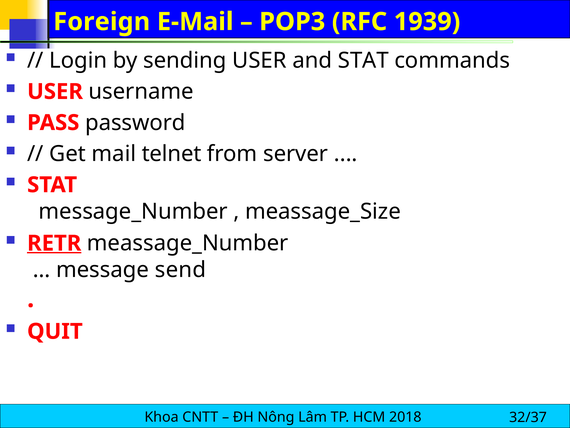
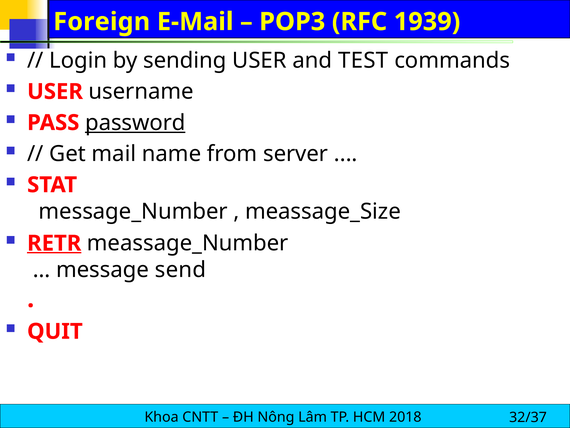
and STAT: STAT -> TEST (363, 60)
password underline: none -> present (135, 123)
telnet: telnet -> name (172, 154)
